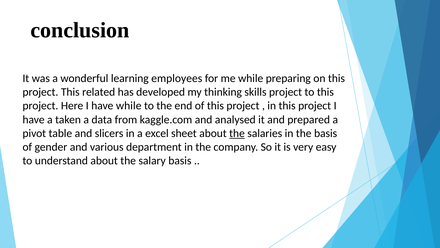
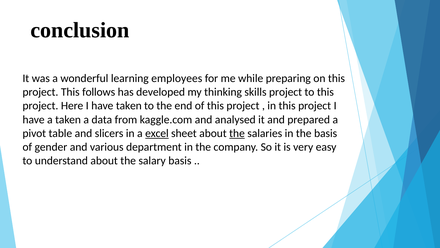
related: related -> follows (99, 92)
have while: while -> taken (129, 106)
excel underline: none -> present (157, 133)
